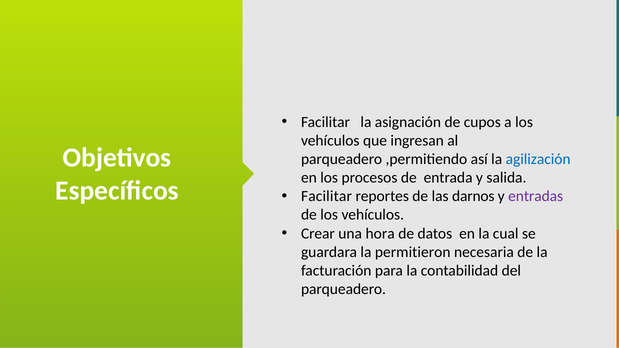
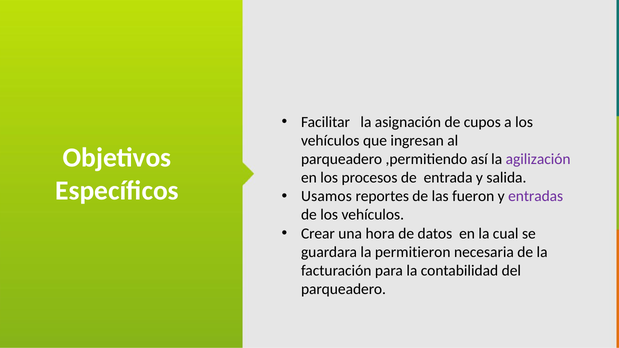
agilización colour: blue -> purple (538, 159)
Facilitar: Facilitar -> Usamos (326, 196)
darnos: darnos -> fueron (473, 196)
